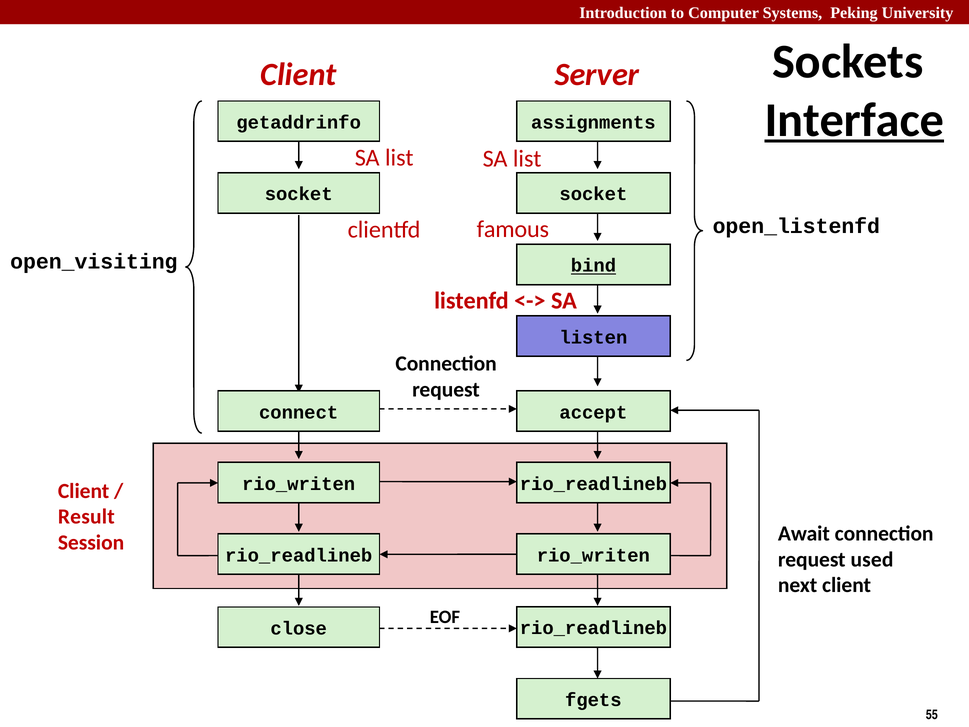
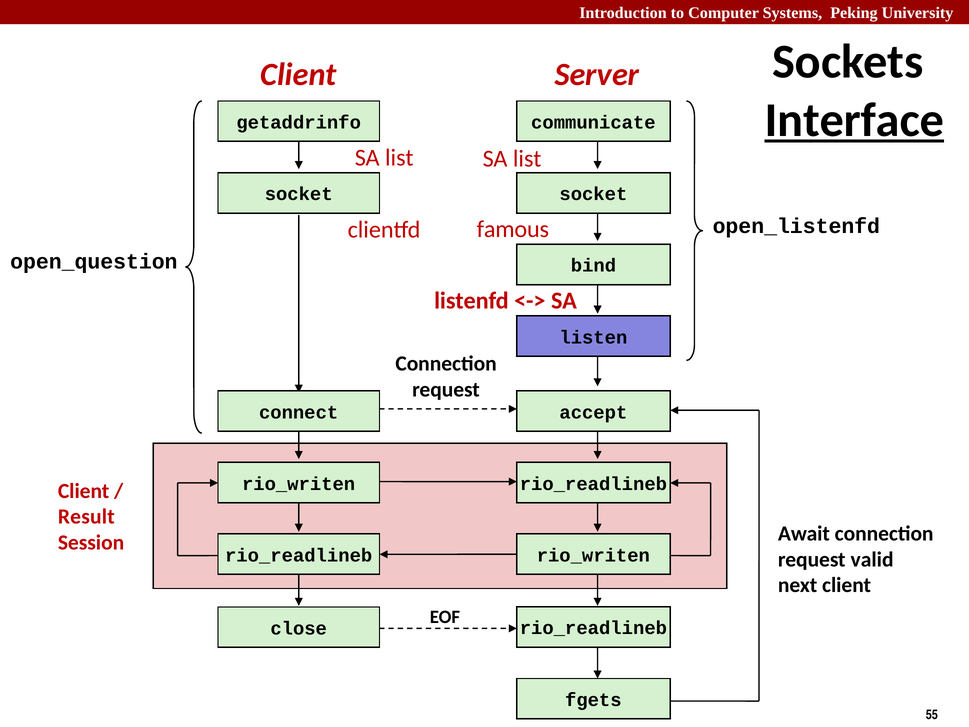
assignments: assignments -> communicate (593, 122)
open_visiting: open_visiting -> open_question (94, 262)
bind underline: present -> none (593, 266)
used: used -> valid (872, 559)
